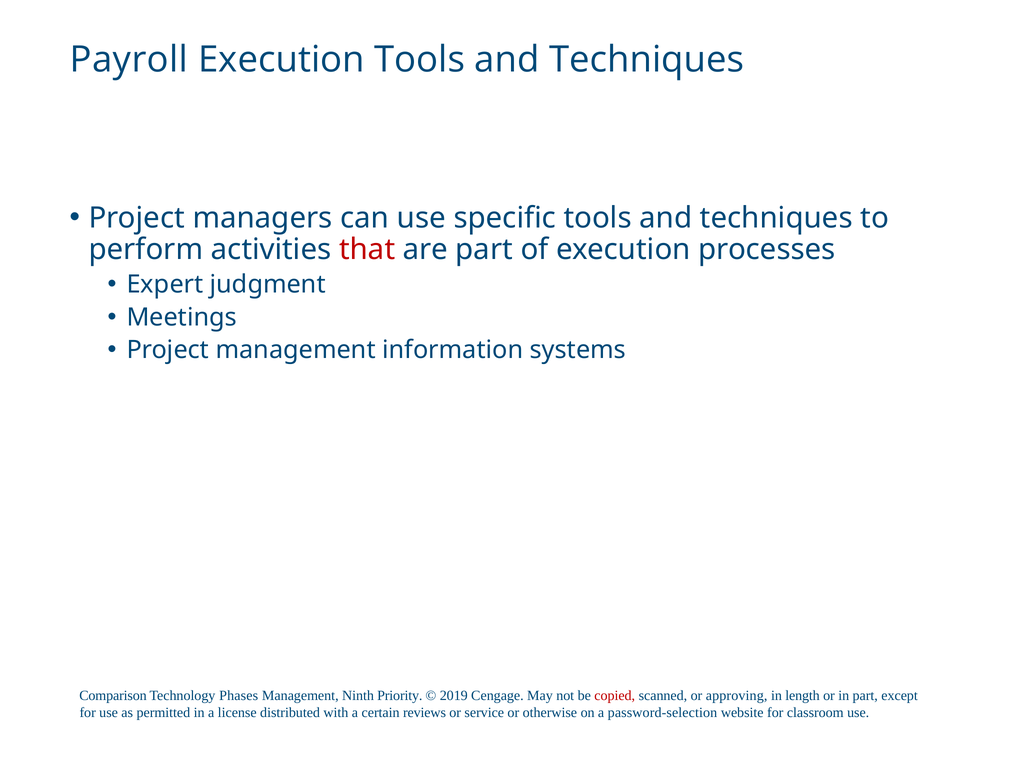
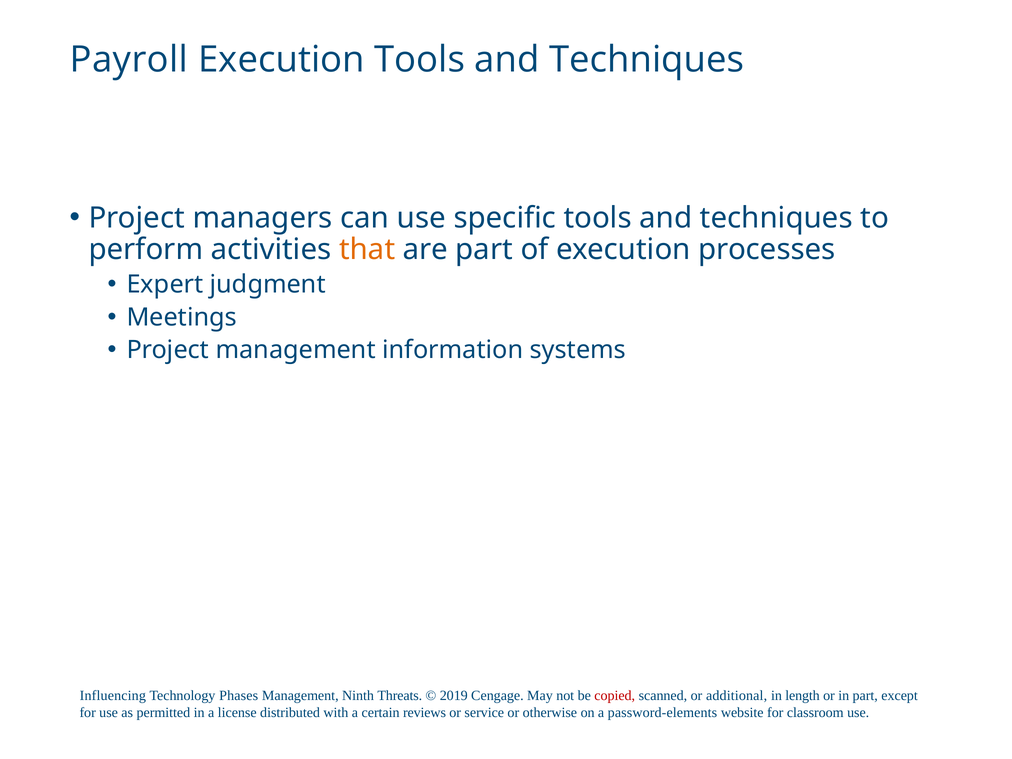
that colour: red -> orange (367, 250)
Comparison: Comparison -> Influencing (113, 696)
Priority: Priority -> Threats (400, 696)
approving: approving -> additional (737, 696)
password-selection: password-selection -> password-elements (662, 713)
